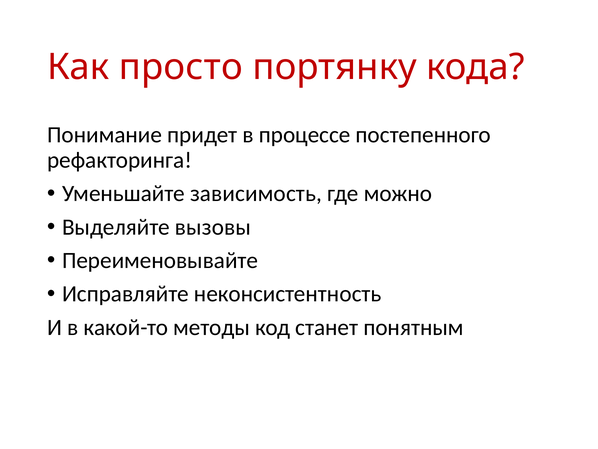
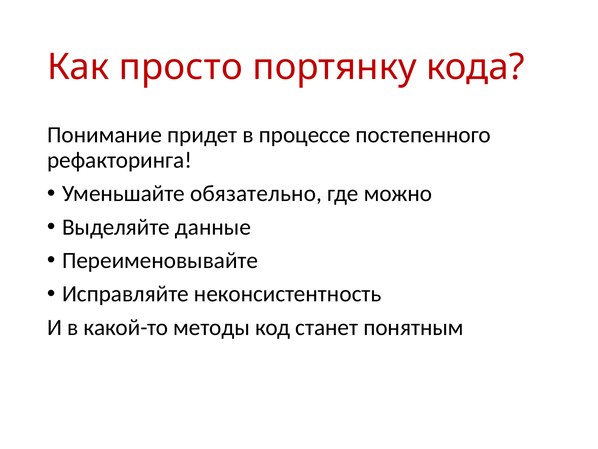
зависимость: зависимость -> обязательно (256, 193)
вызовы: вызовы -> данные (213, 227)
